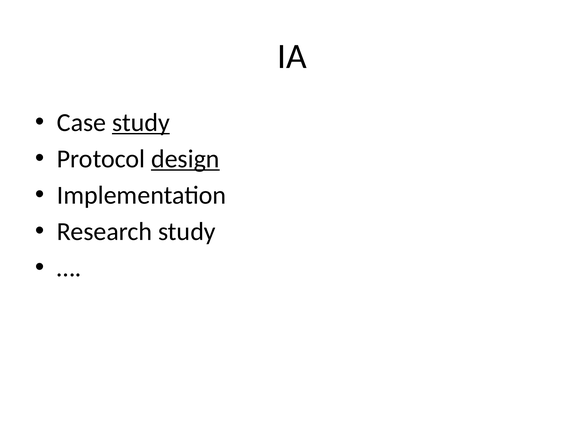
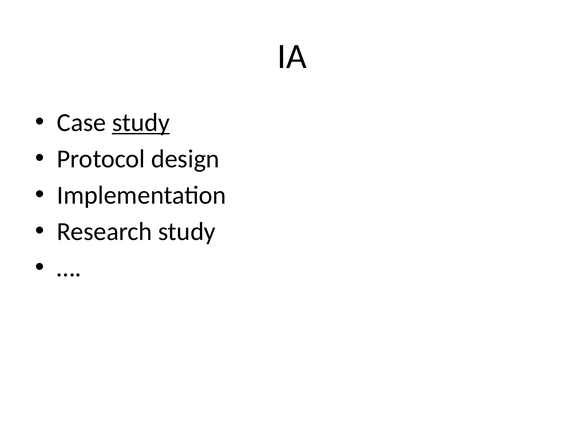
design underline: present -> none (185, 159)
